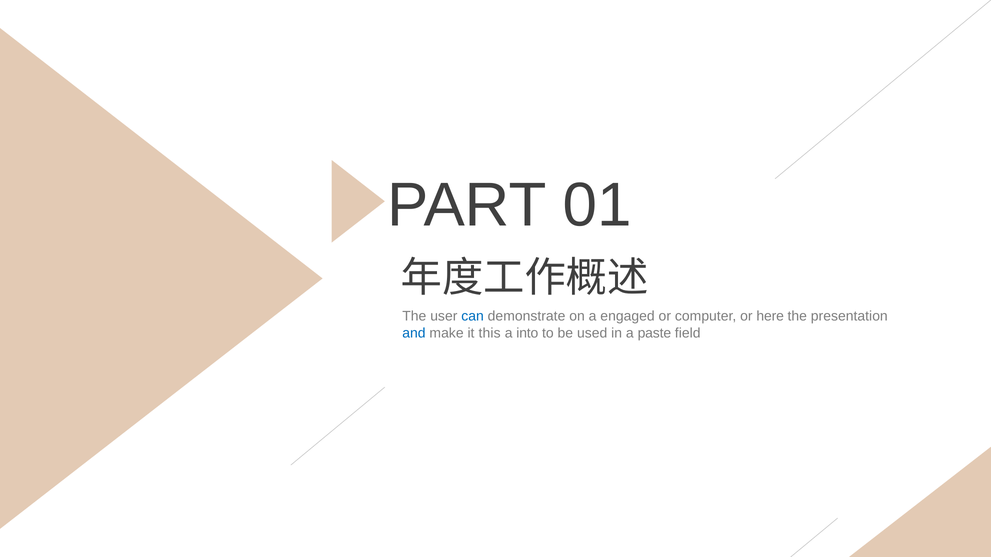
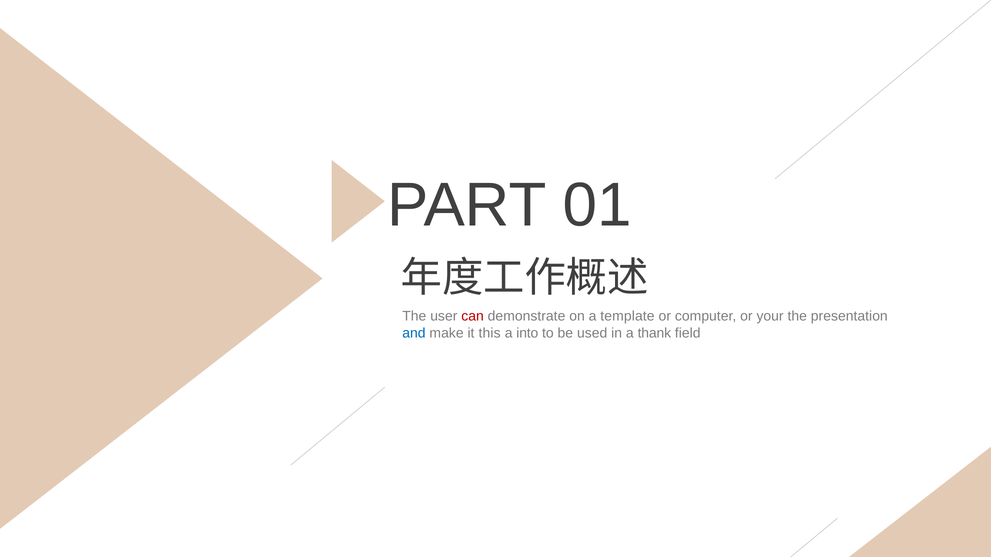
can colour: blue -> red (473, 316)
engaged: engaged -> template (627, 316)
here: here -> your (770, 316)
paste: paste -> thank (654, 333)
